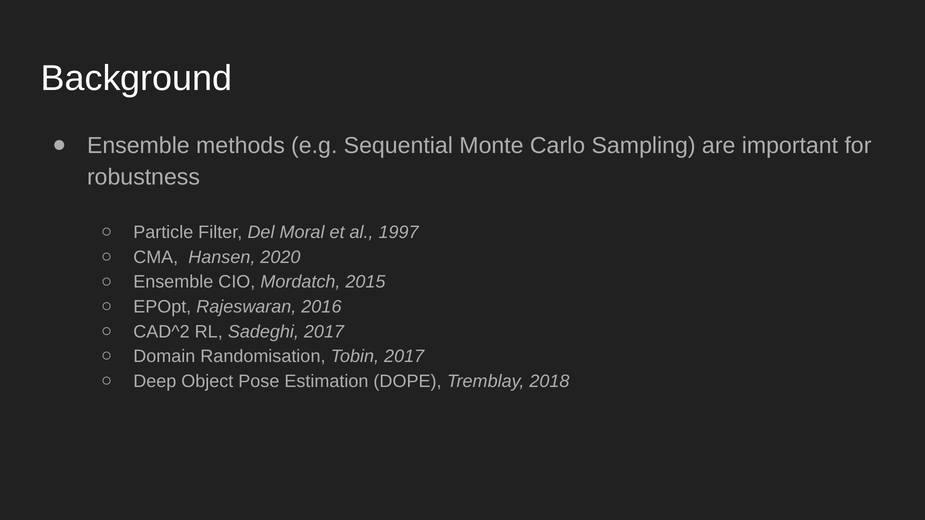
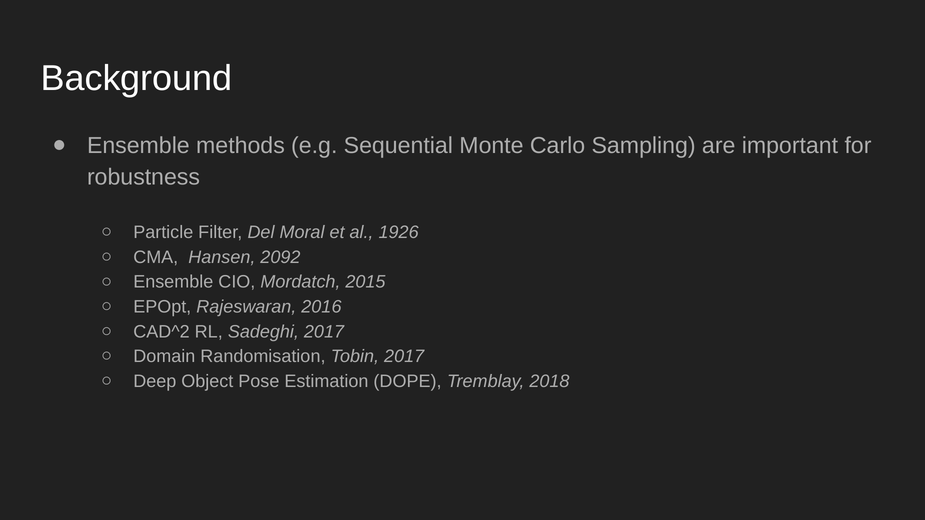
1997: 1997 -> 1926 (399, 233)
2020: 2020 -> 2092 (280, 257)
